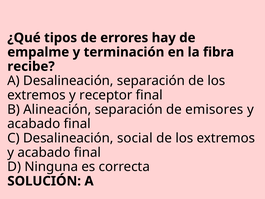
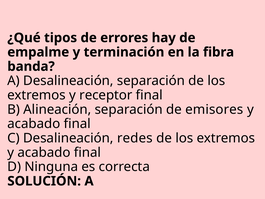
recibe: recibe -> banda (31, 66)
social: social -> redes (135, 138)
